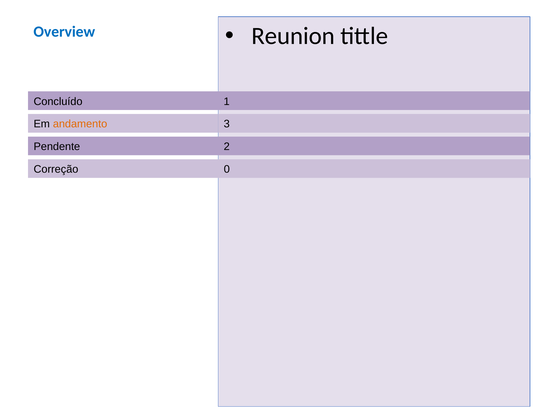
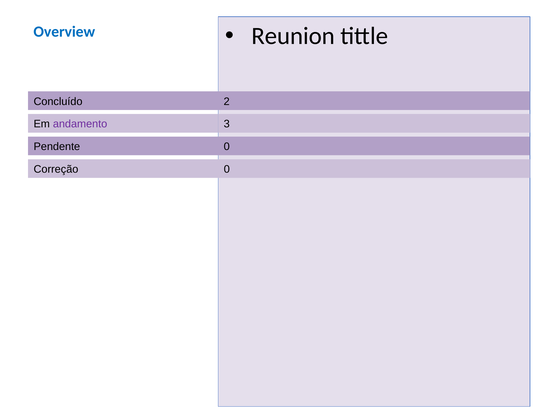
1: 1 -> 2 (227, 101)
andamento colour: orange -> purple (80, 124)
Pendente 2: 2 -> 0 (227, 147)
